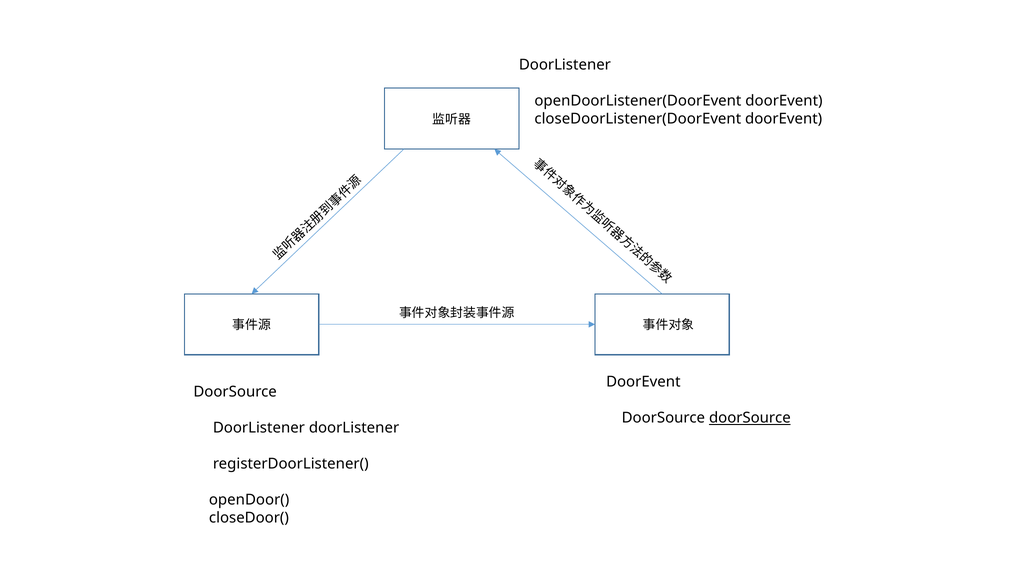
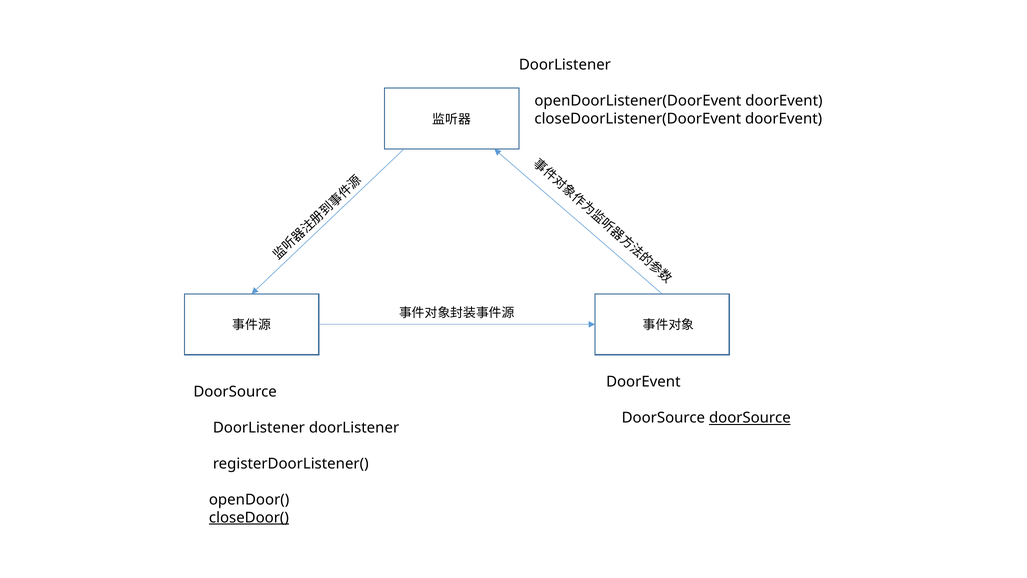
closeDoor( underline: none -> present (249, 517)
